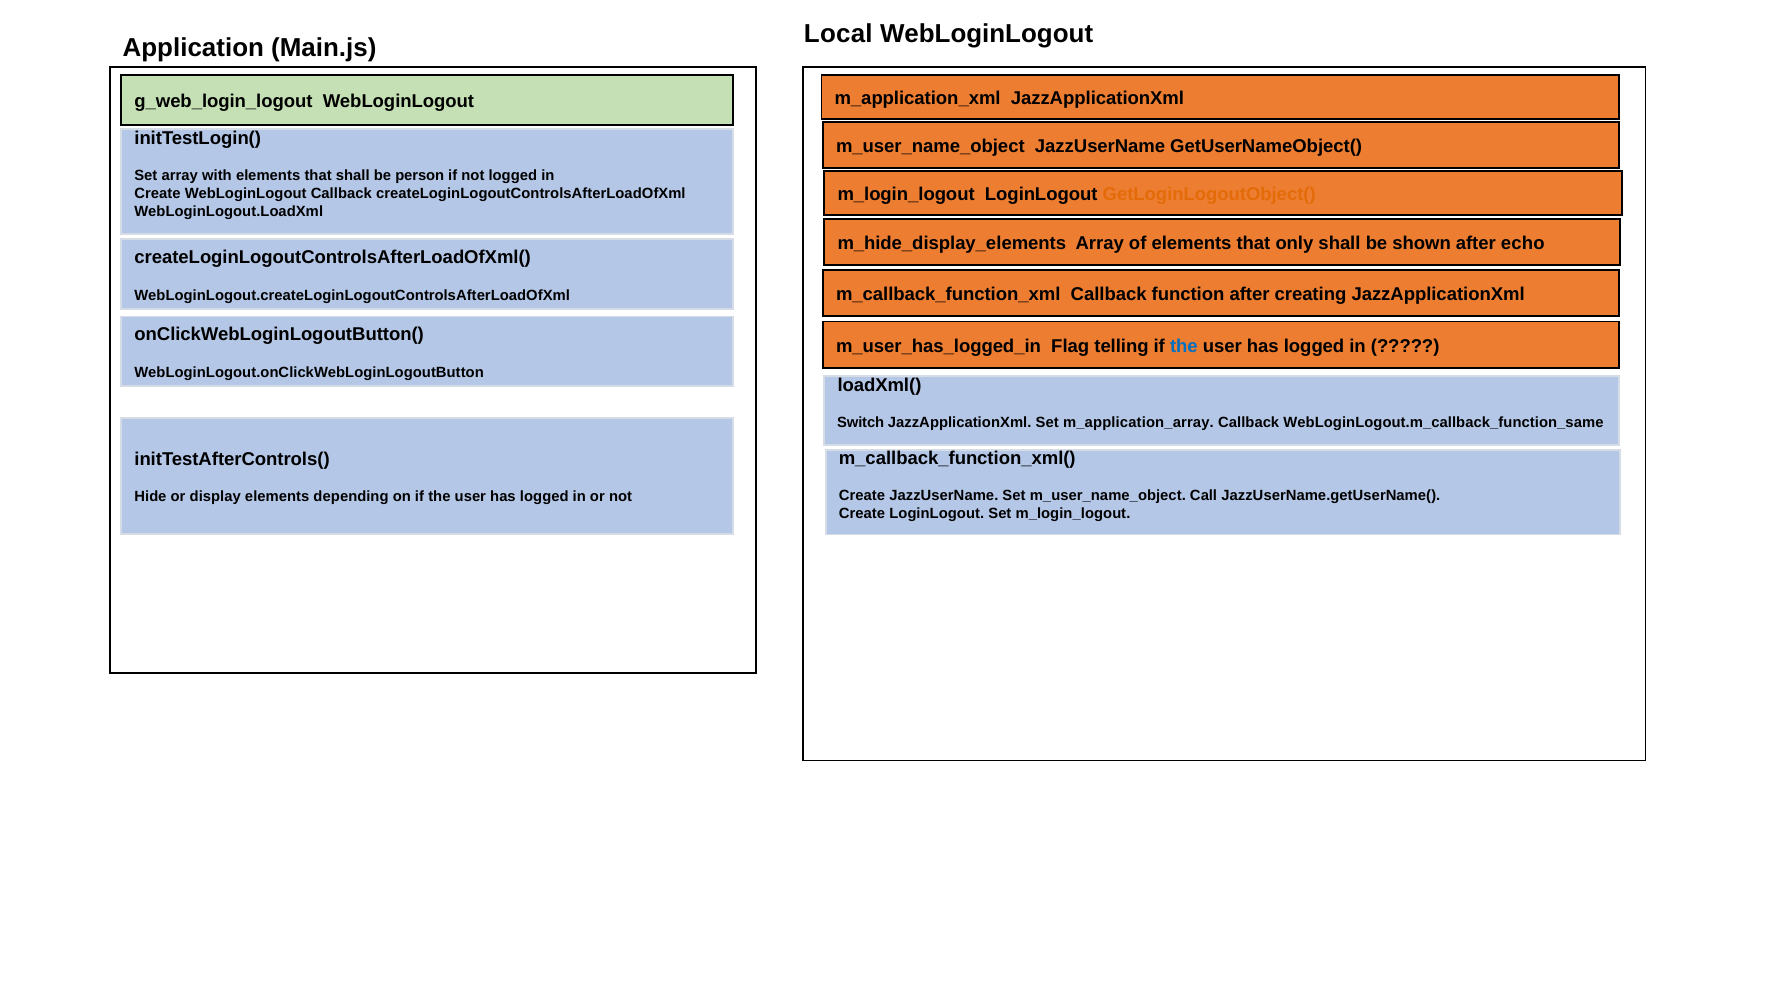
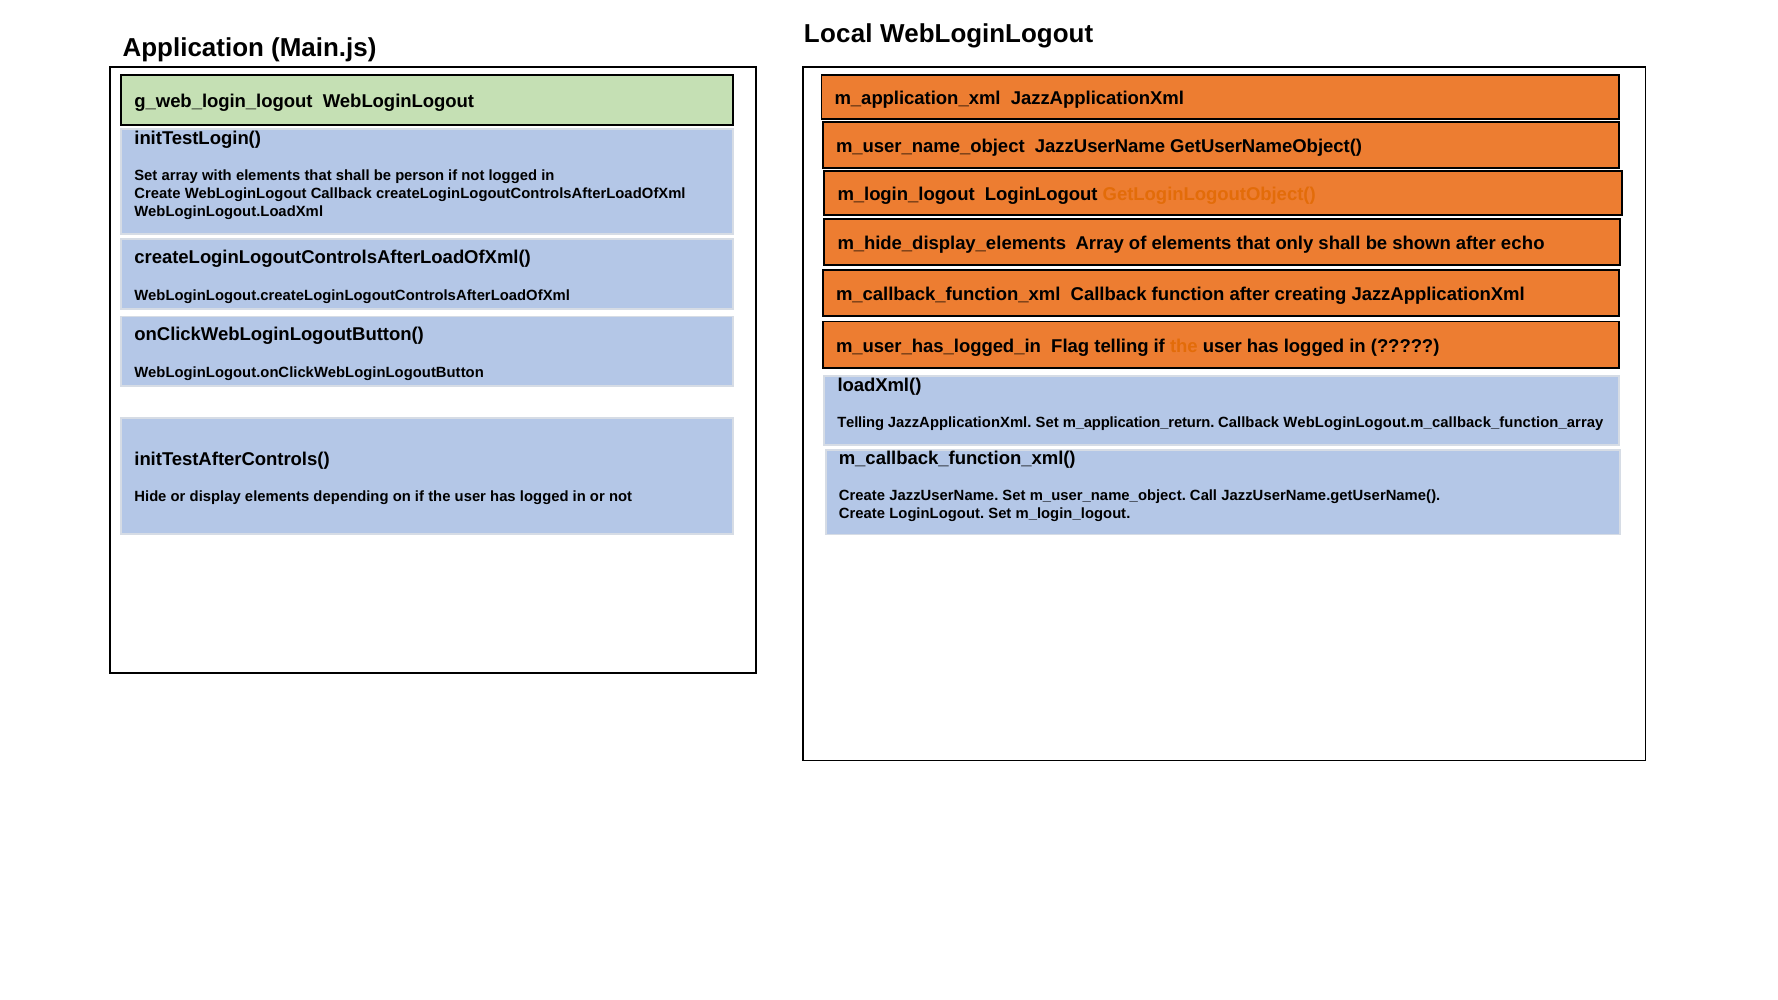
the colour: blue -> orange (1184, 346)
Switch: Switch -> Telling (861, 423)
m_application_array: m_application_array -> m_application_return (1139, 423)
WebLoginLogout.m_callback_function_same: WebLoginLogout.m_callback_function_same -> WebLoginLogout.m_callback_function_array (1443, 423)
